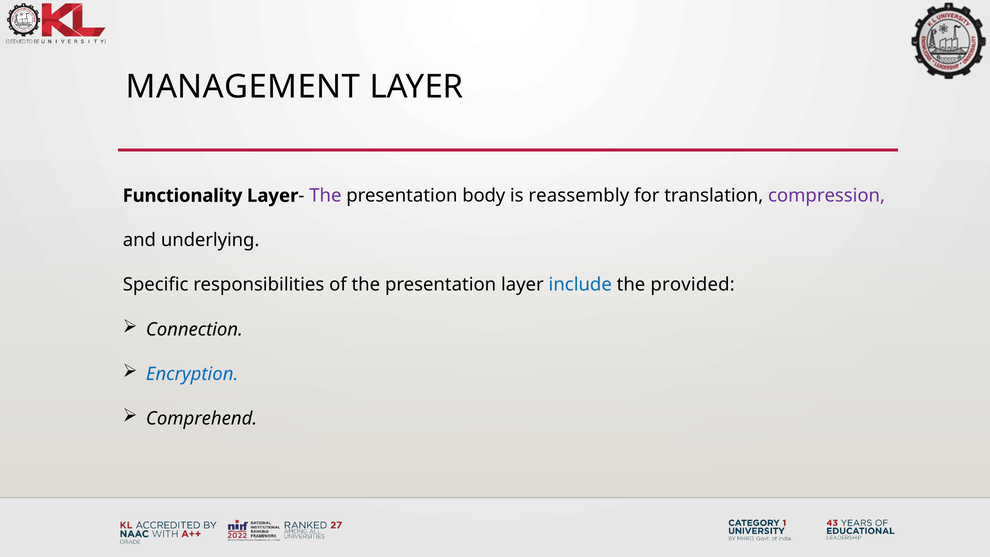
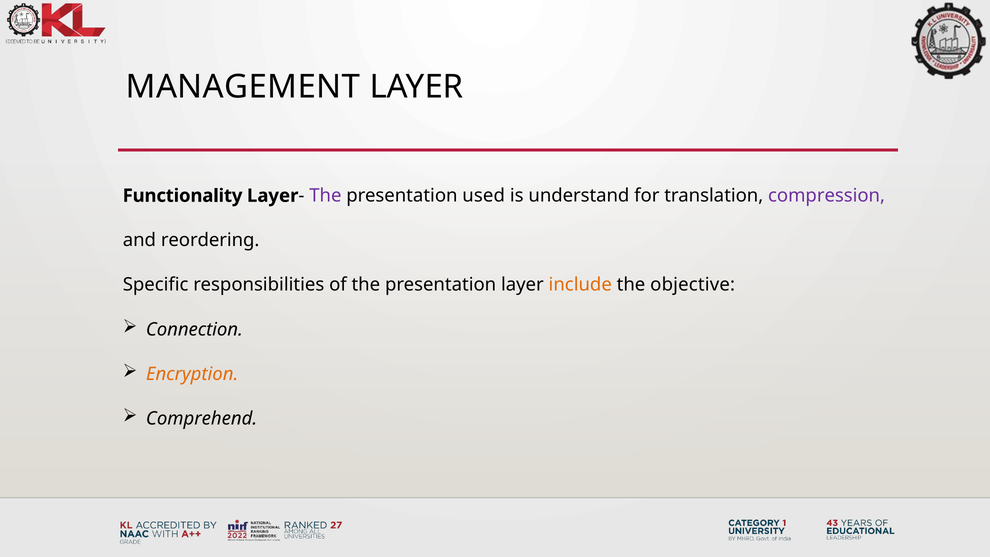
body: body -> used (484, 196)
reassembly: reassembly -> understand (579, 196)
underlying: underlying -> reordering (210, 240)
include colour: blue -> orange (580, 285)
provided: provided -> objective (693, 285)
Encryption colour: blue -> orange (192, 374)
